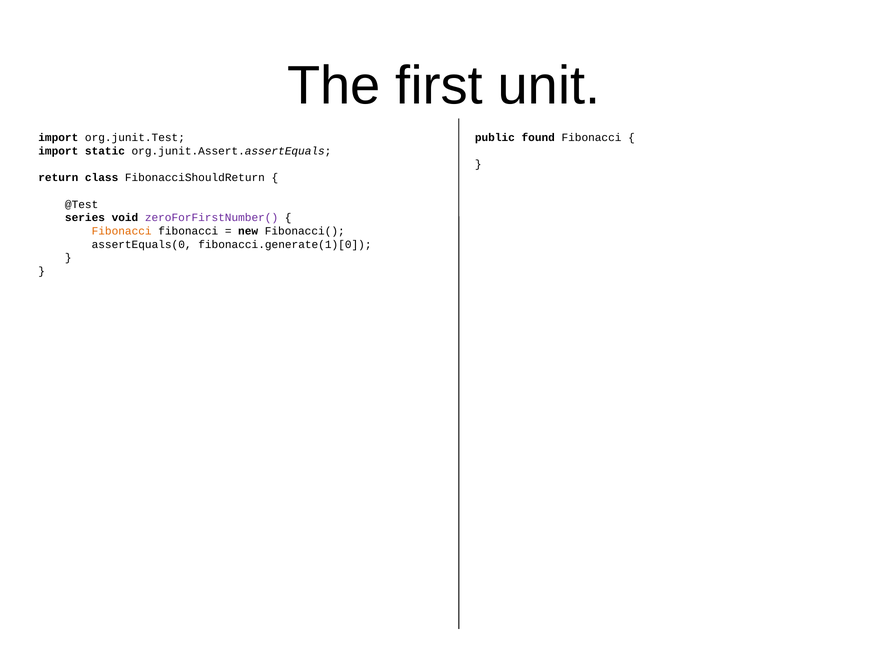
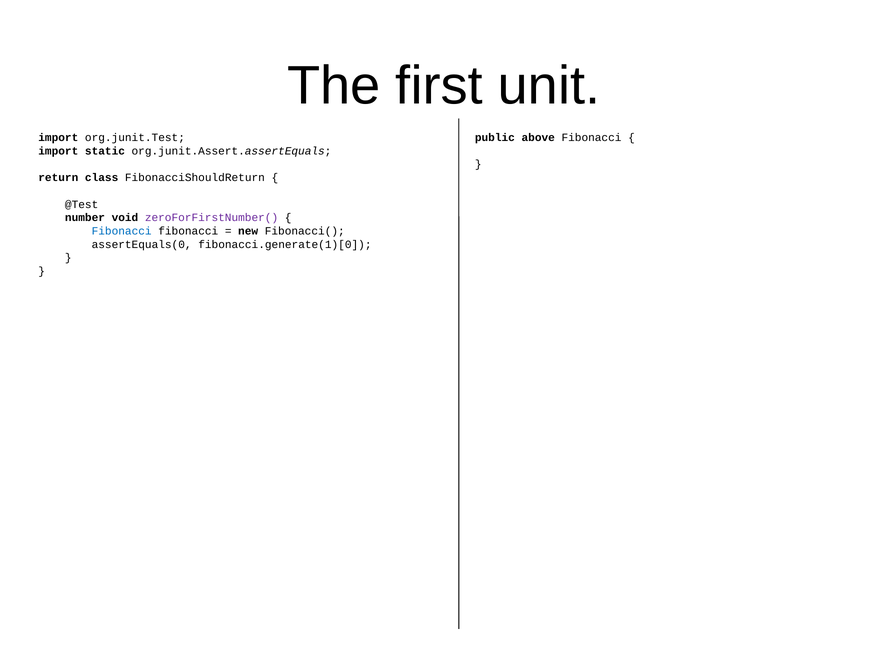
found: found -> above (538, 138)
series: series -> number (85, 218)
Fibonacci colour: orange -> blue (122, 231)
